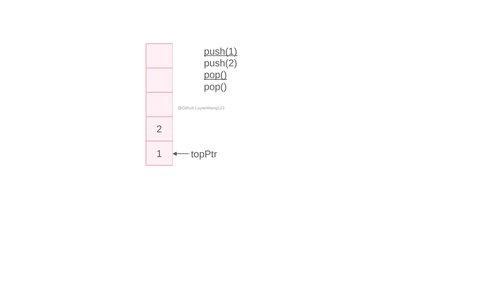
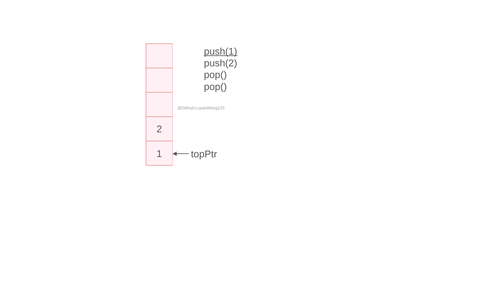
pop( underline: present -> none (215, 75)
